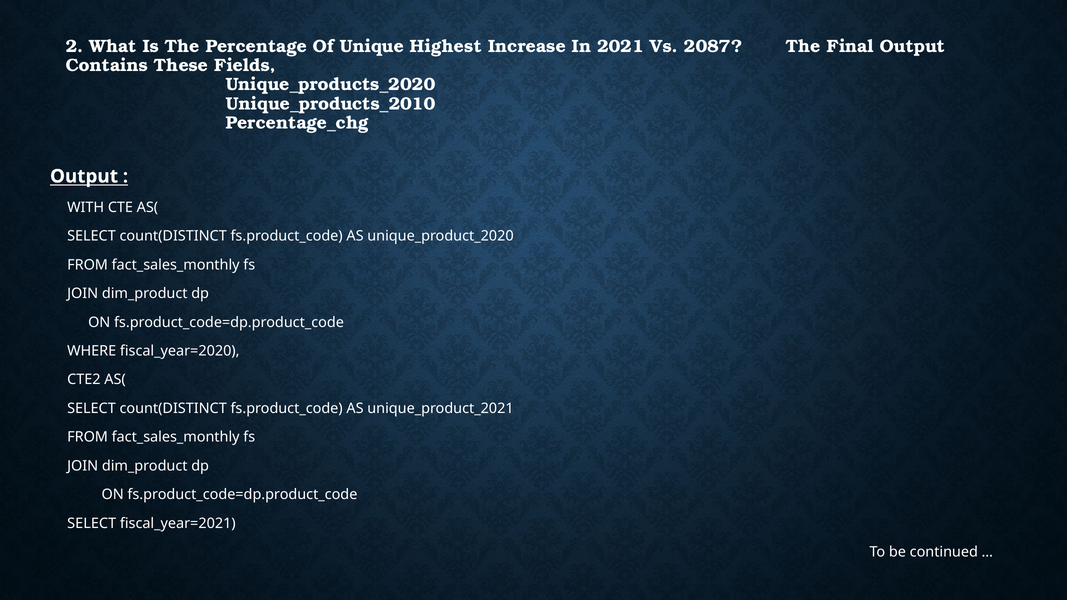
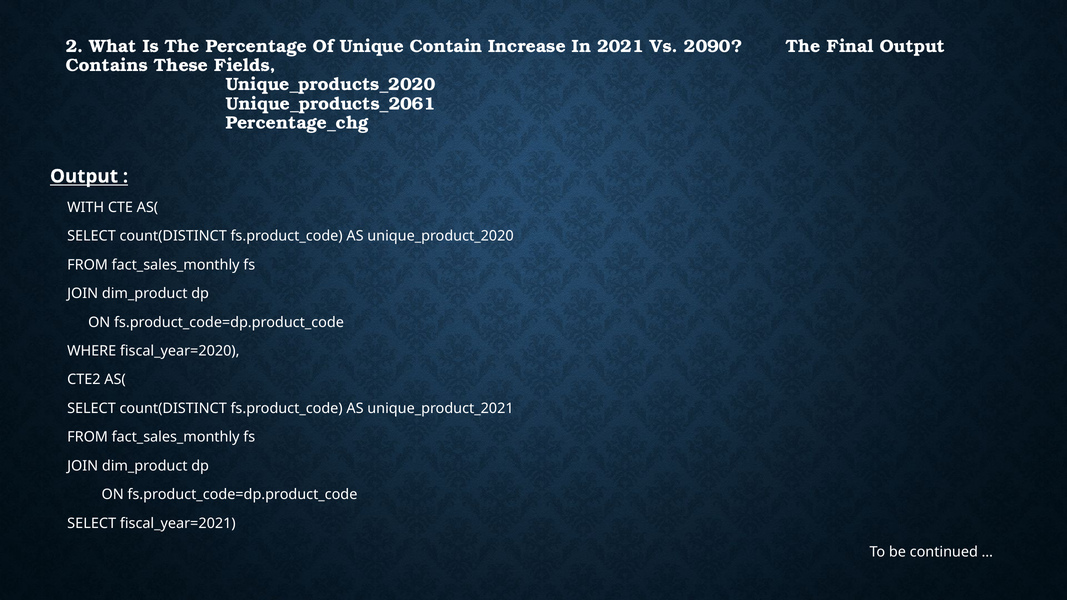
Highest: Highest -> Contain (446, 46)
2087: 2087 -> 2090 (713, 46)
Unique_products_2010: Unique_products_2010 -> Unique_products_2061 (331, 104)
